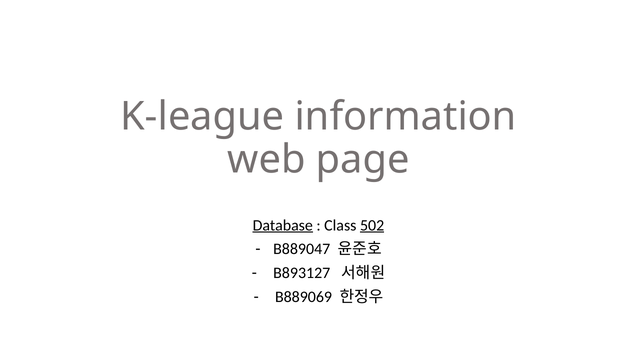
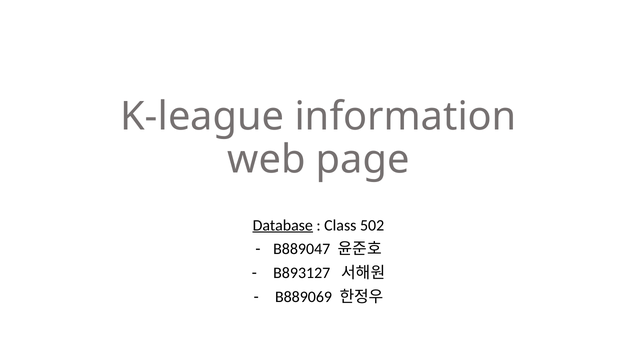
502 underline: present -> none (372, 225)
